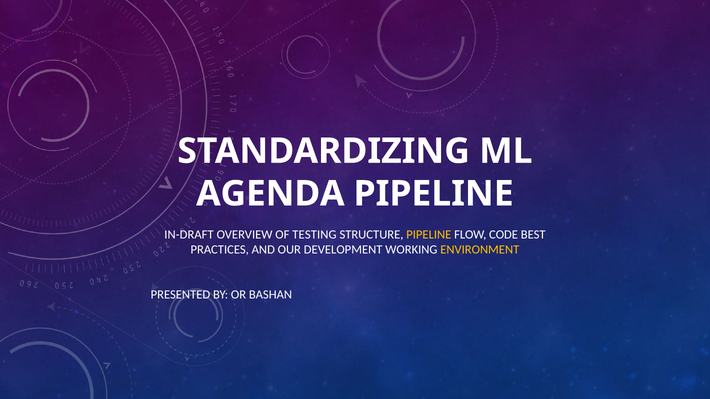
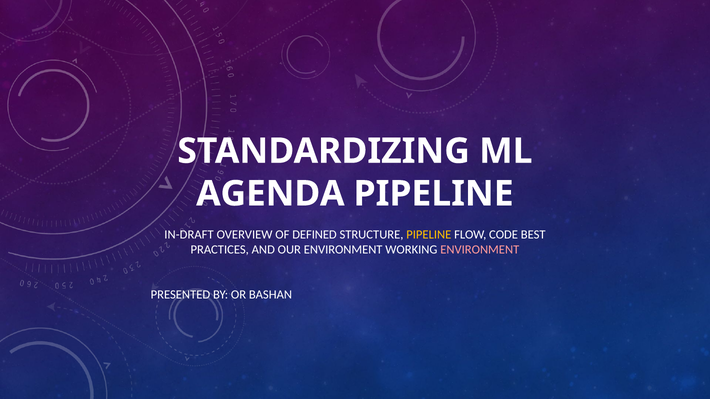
TESTING: TESTING -> DEFINED (315, 235)
OUR DEVELOPMENT: DEVELOPMENT -> ENVIRONMENT (343, 250)
ENVIRONMENT colour: yellow -> pink (480, 250)
